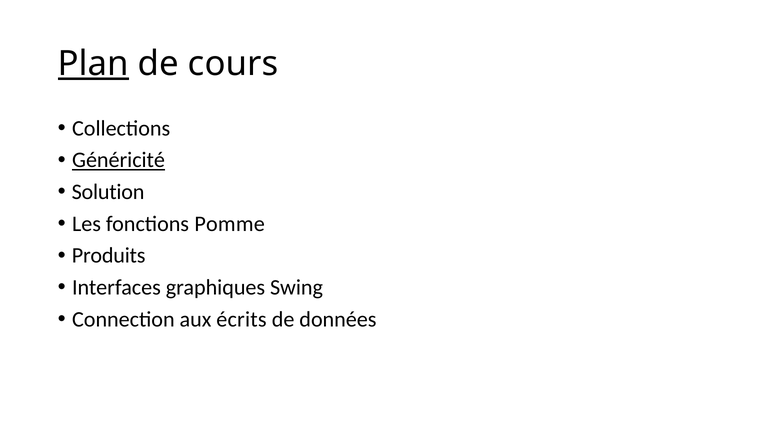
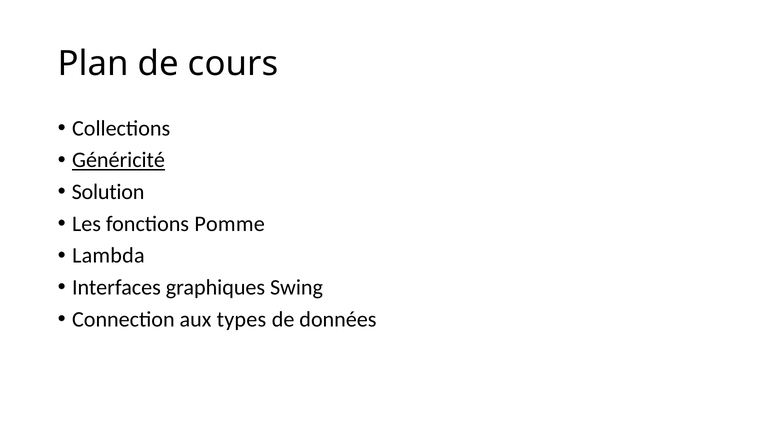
Plan underline: present -> none (93, 64)
Produits: Produits -> Lambda (108, 256)
écrits: écrits -> types (241, 319)
